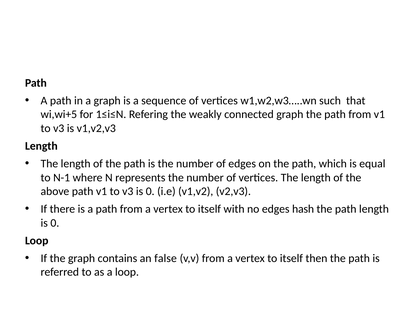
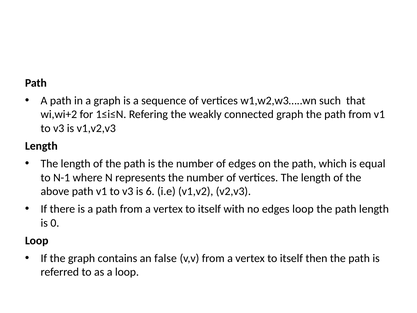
wi,wi+5: wi,wi+5 -> wi,wi+2 (59, 114)
v3 is 0: 0 -> 6 (150, 191)
edges hash: hash -> loop (303, 209)
